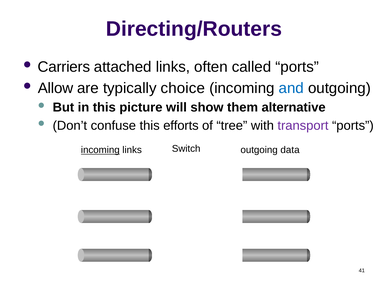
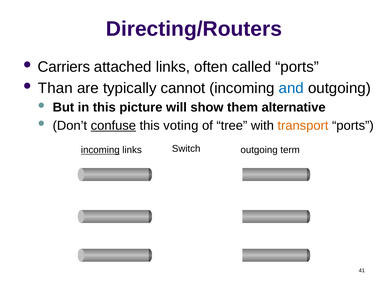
Allow: Allow -> Than (55, 88)
choice: choice -> cannot (183, 88)
confuse underline: none -> present (113, 126)
efforts: efforts -> voting (181, 126)
transport colour: purple -> orange (303, 126)
data: data -> term (290, 150)
